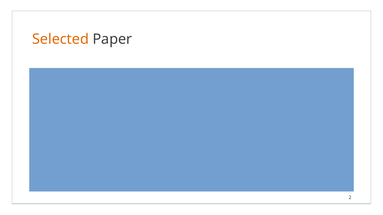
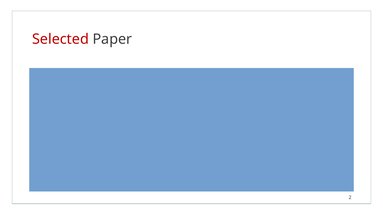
Selected colour: orange -> red (60, 39)
